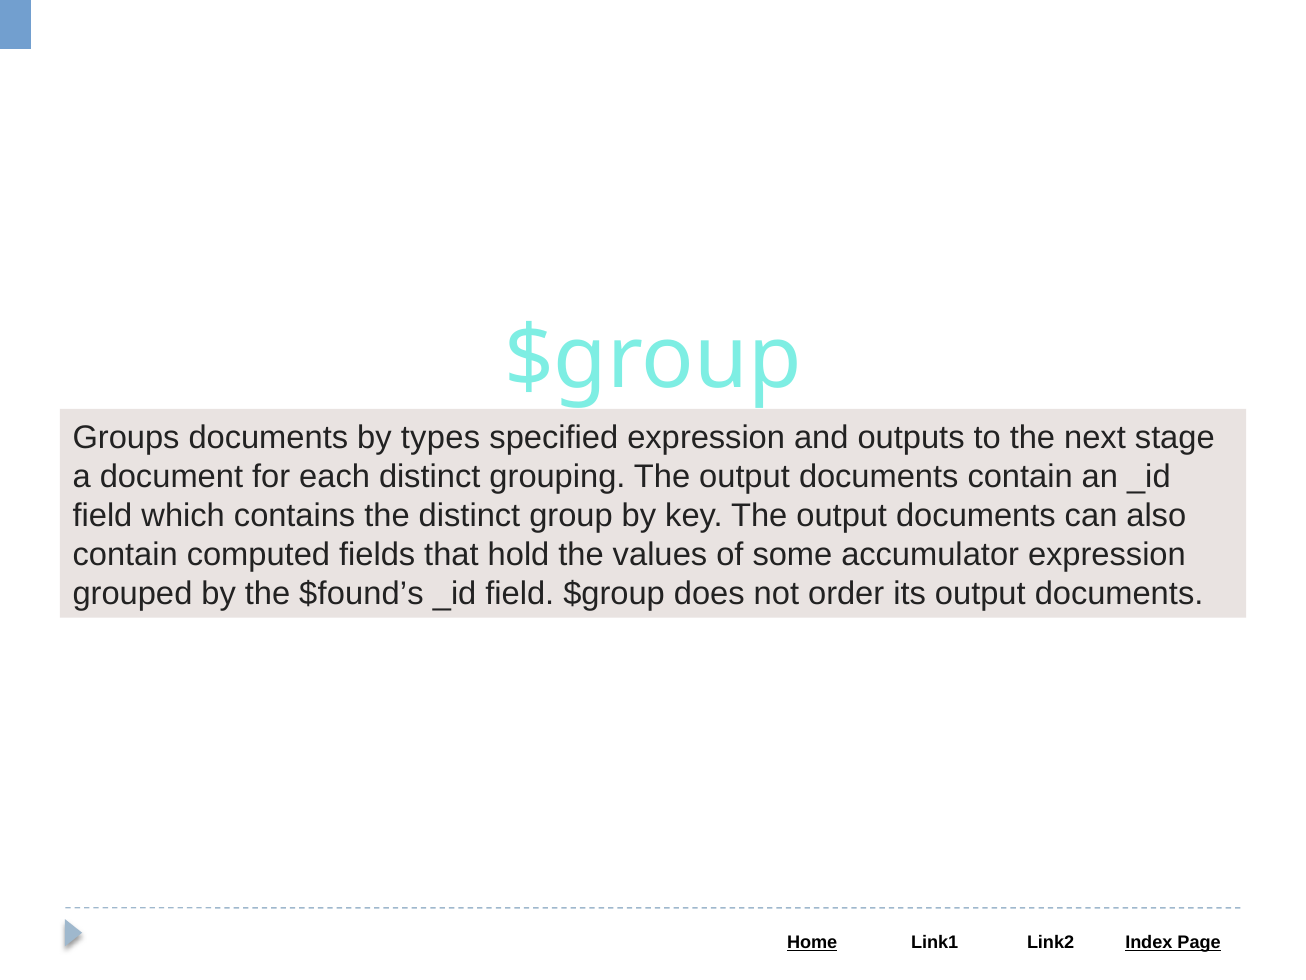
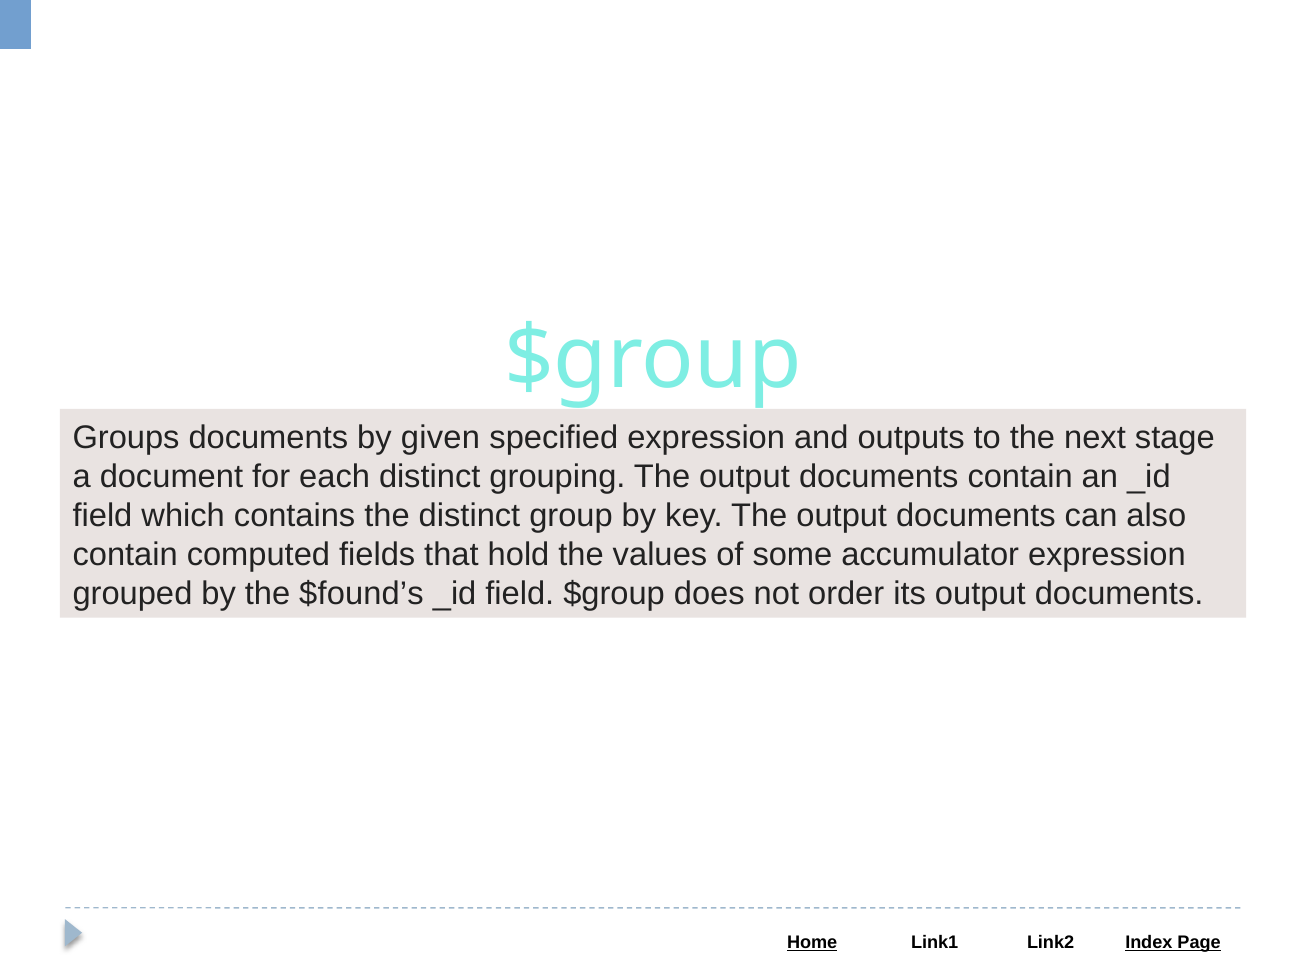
types: types -> given (440, 437)
